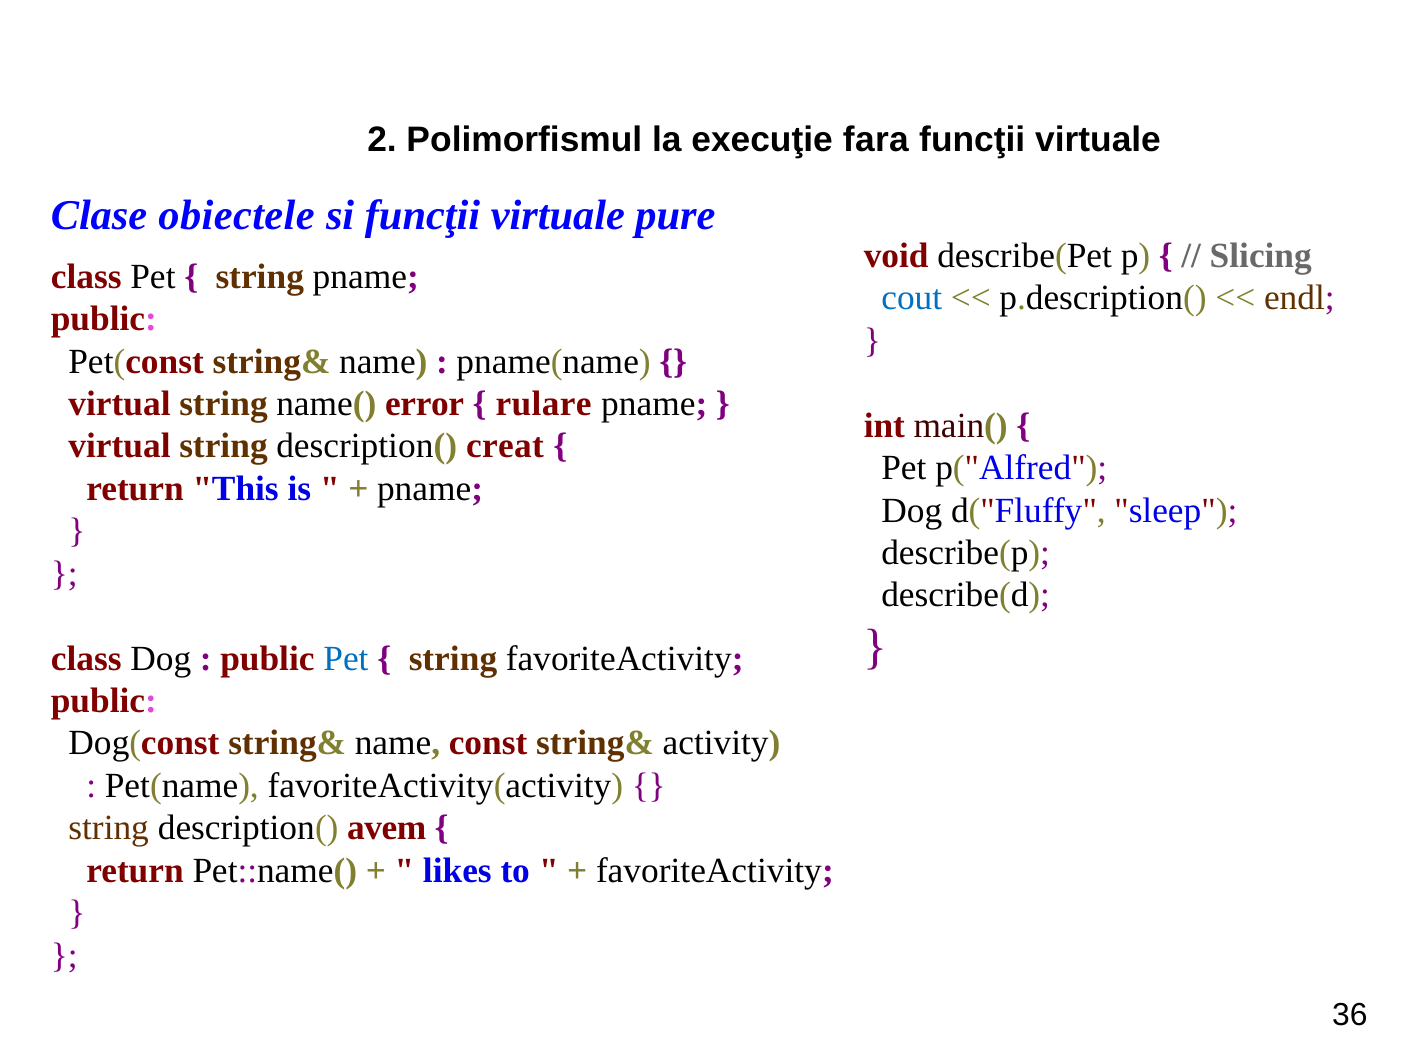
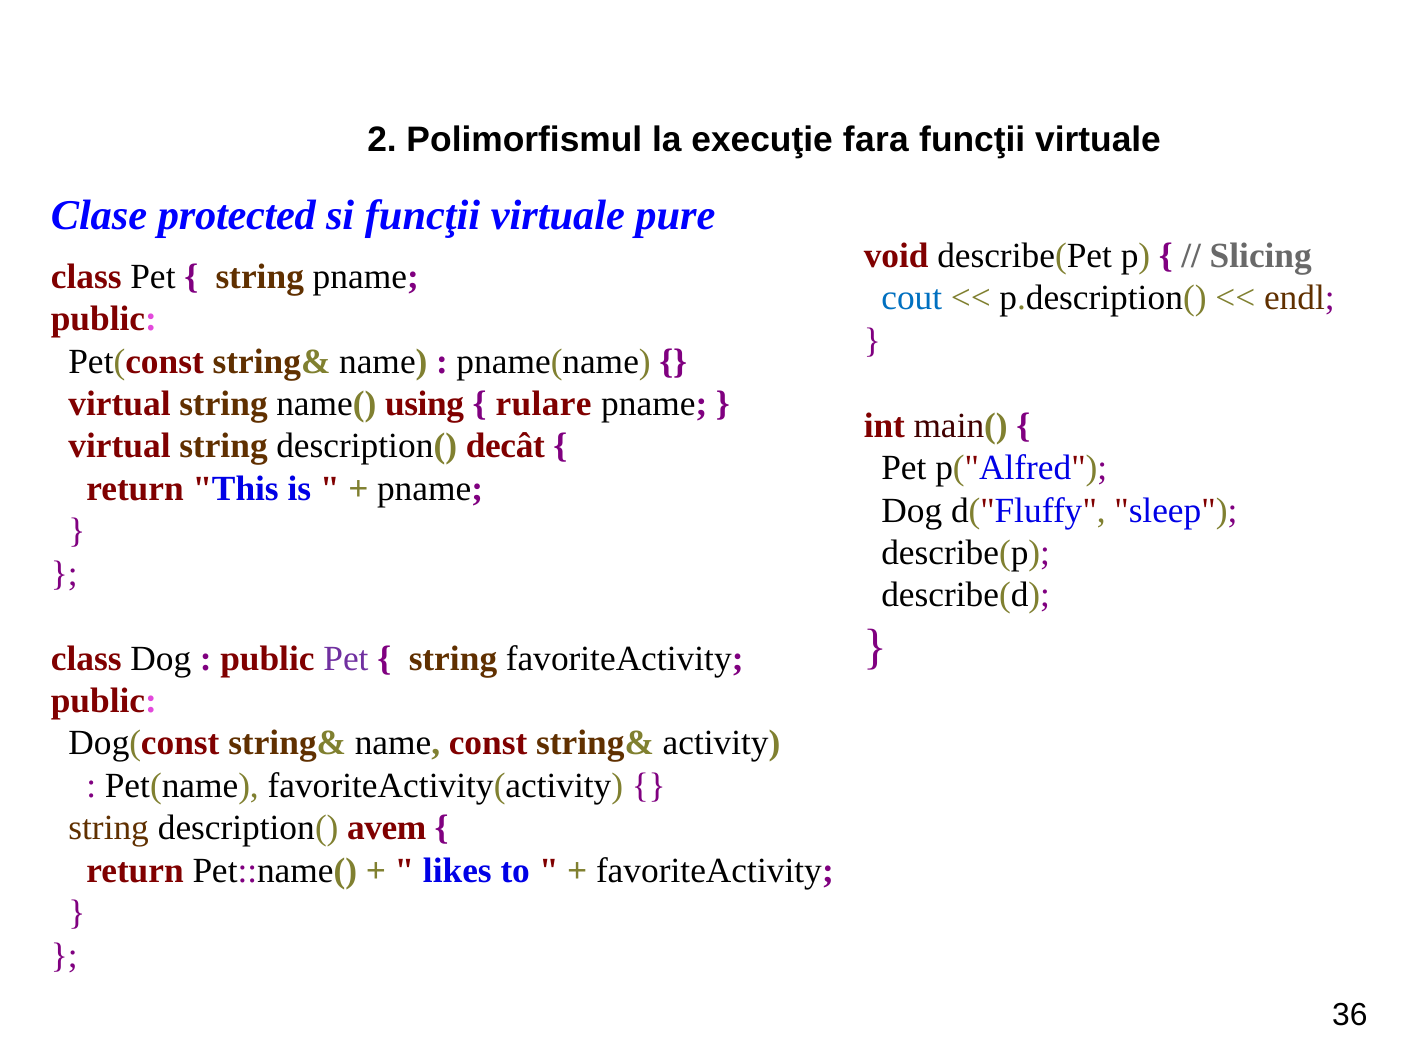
obiectele: obiectele -> protected (237, 216)
error: error -> using (425, 404)
creat: creat -> decât (505, 446)
Pet colour: blue -> purple (346, 658)
